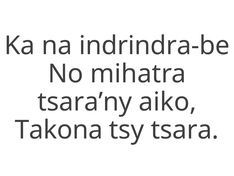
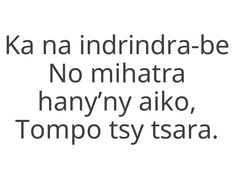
tsara’ny: tsara’ny -> hany’ny (85, 102)
Takona: Takona -> Tompo (59, 130)
